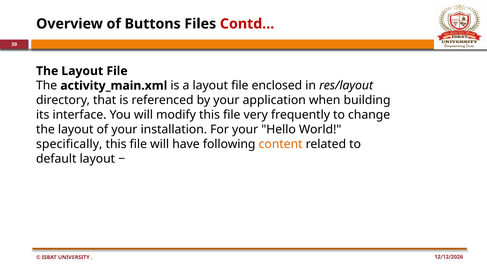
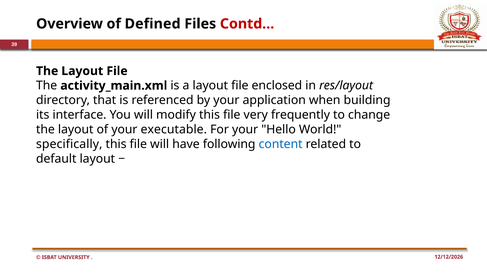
Buttons: Buttons -> Defined (153, 24)
installation: installation -> executable (174, 129)
content colour: orange -> blue (281, 144)
